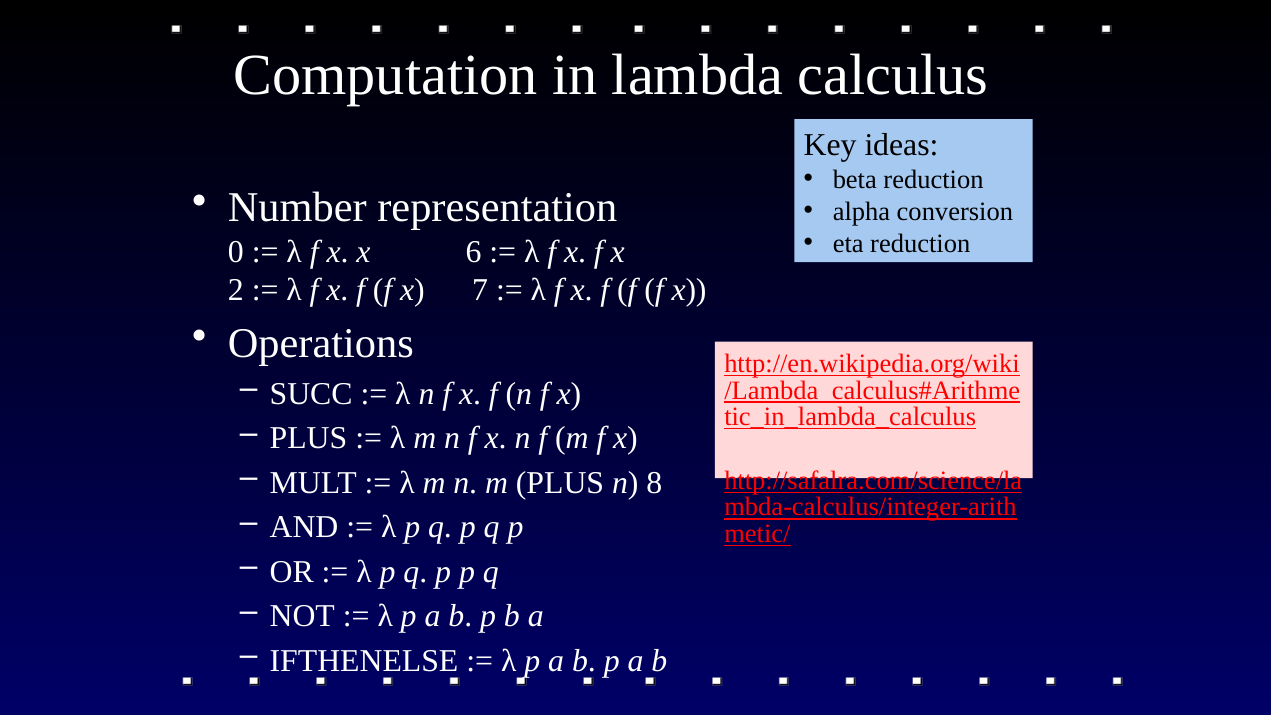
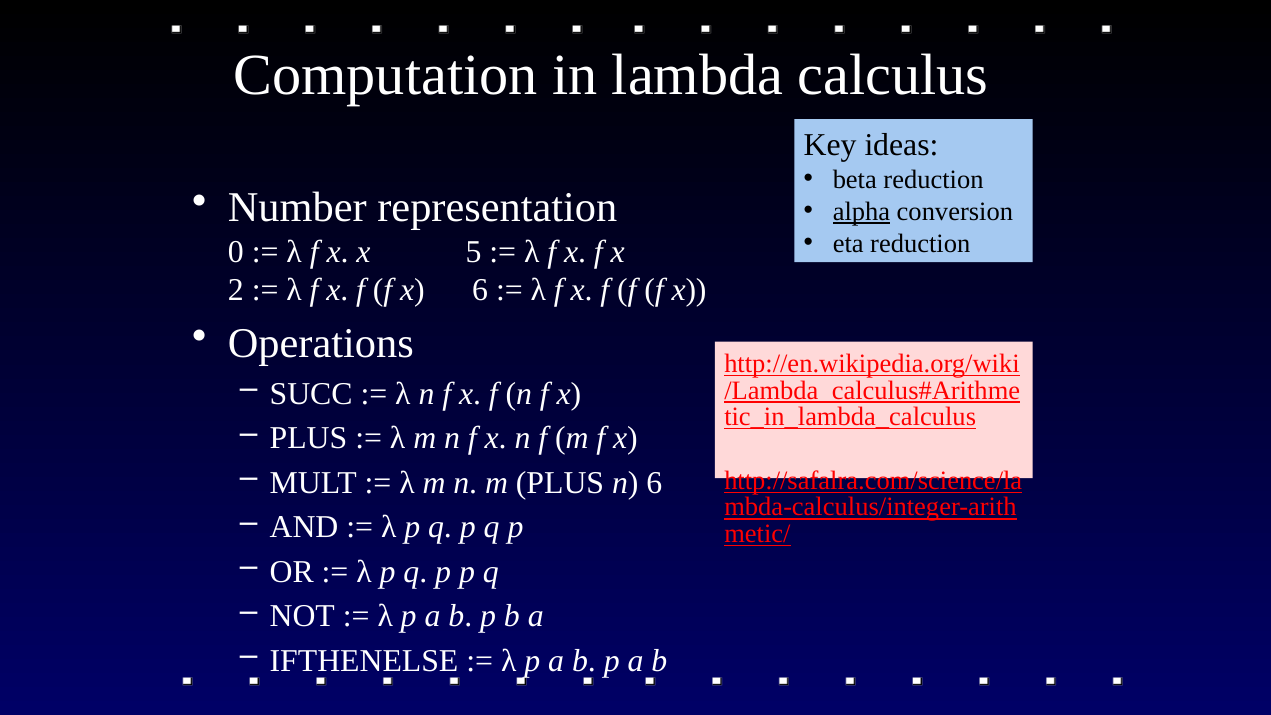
alpha underline: none -> present (861, 212)
6: 6 -> 5 (474, 252)
x 7: 7 -> 6 (480, 290)
n 8: 8 -> 6 (654, 483)
